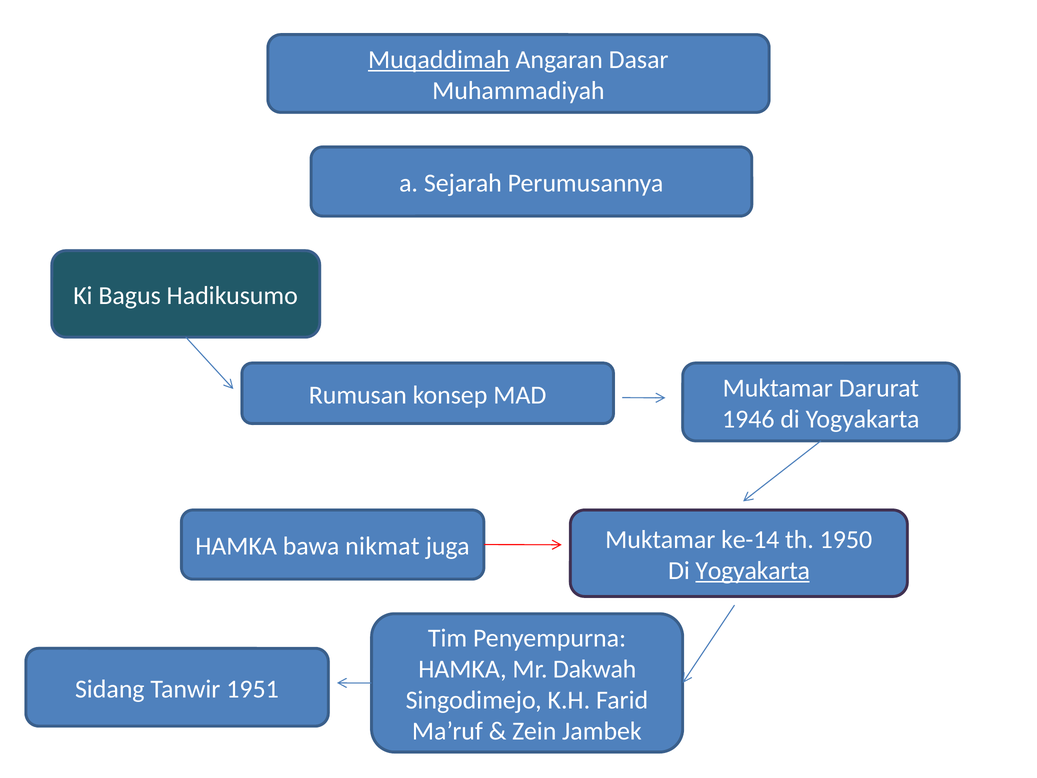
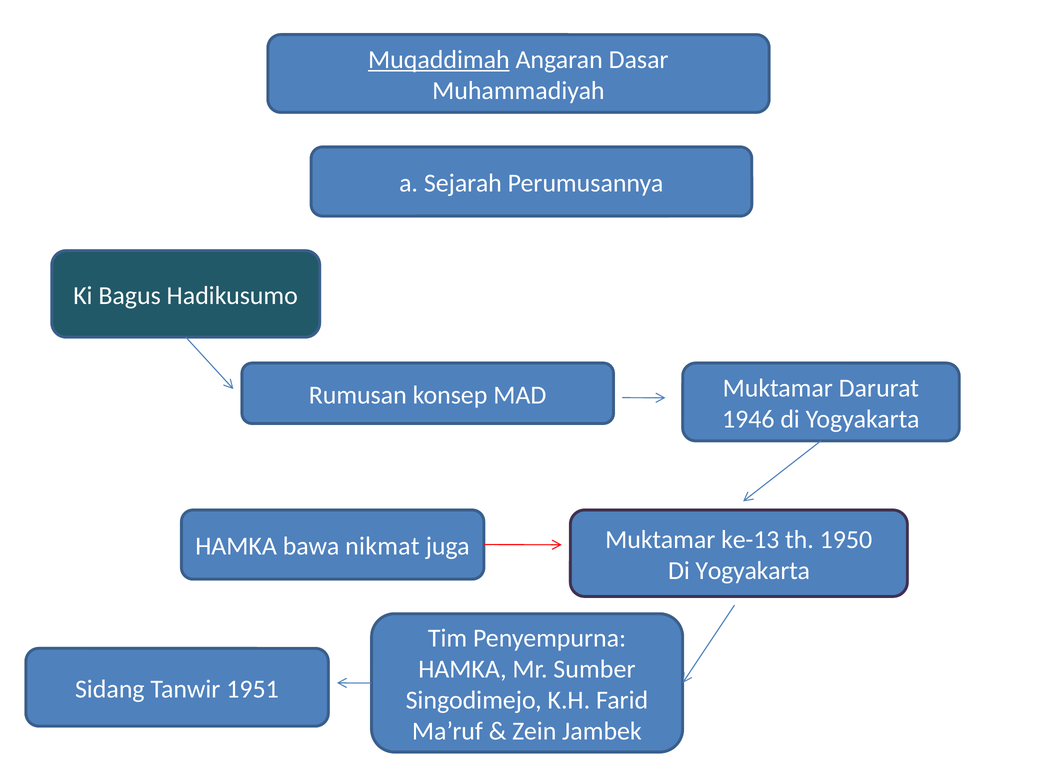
ke-14: ke-14 -> ke-13 (750, 539)
Yogyakarta underline: present -> none (753, 570)
Dakwah: Dakwah -> Sumber (594, 669)
